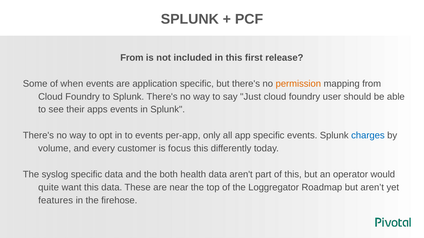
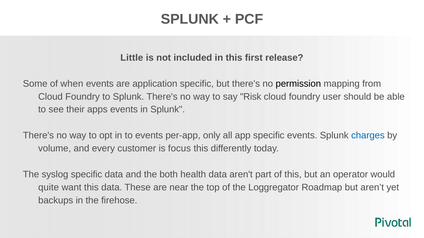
From: From -> Little (132, 58)
permission colour: orange -> black (298, 84)
Just: Just -> Risk (251, 97)
features: features -> backups (56, 201)
